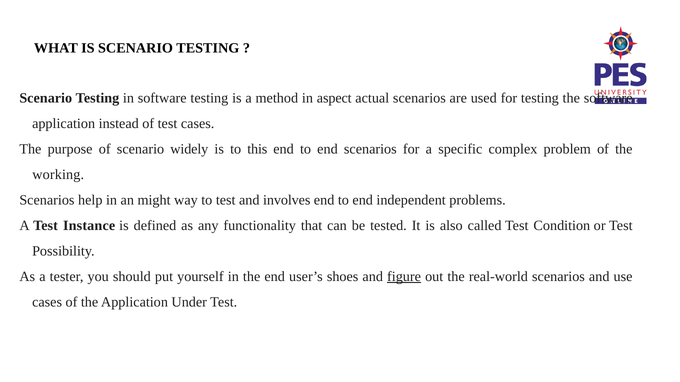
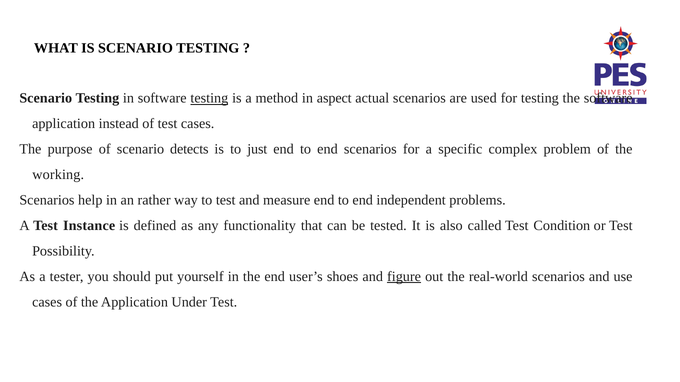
testing underline: none -> present (209, 98)
widely: widely -> detects (189, 149)
this: this -> just (257, 149)
might: might -> rather (154, 200)
involves: involves -> measure (287, 200)
